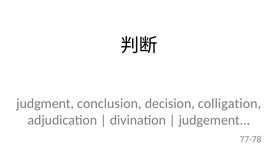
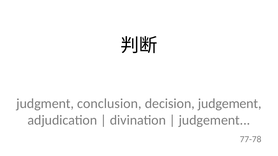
decision colligation: colligation -> judgement (230, 104)
